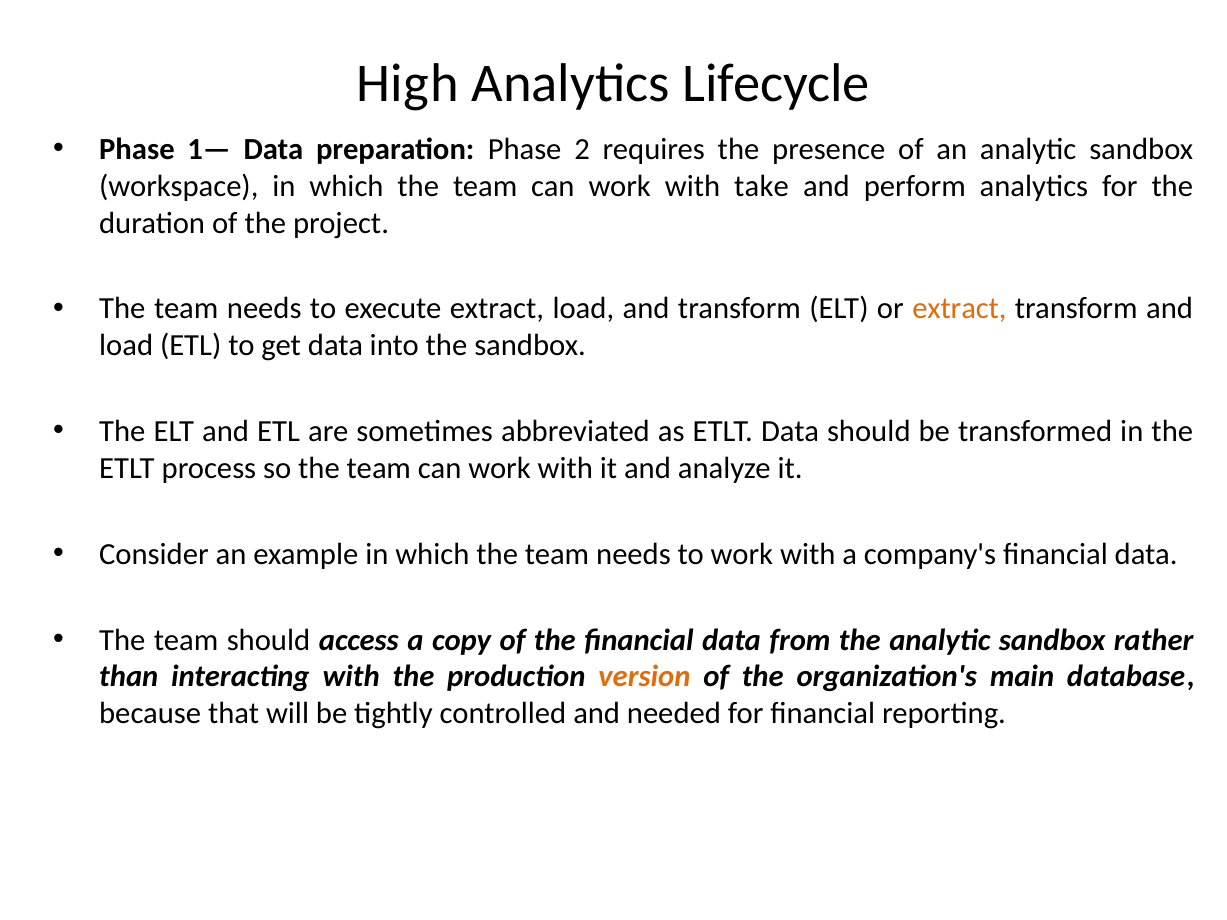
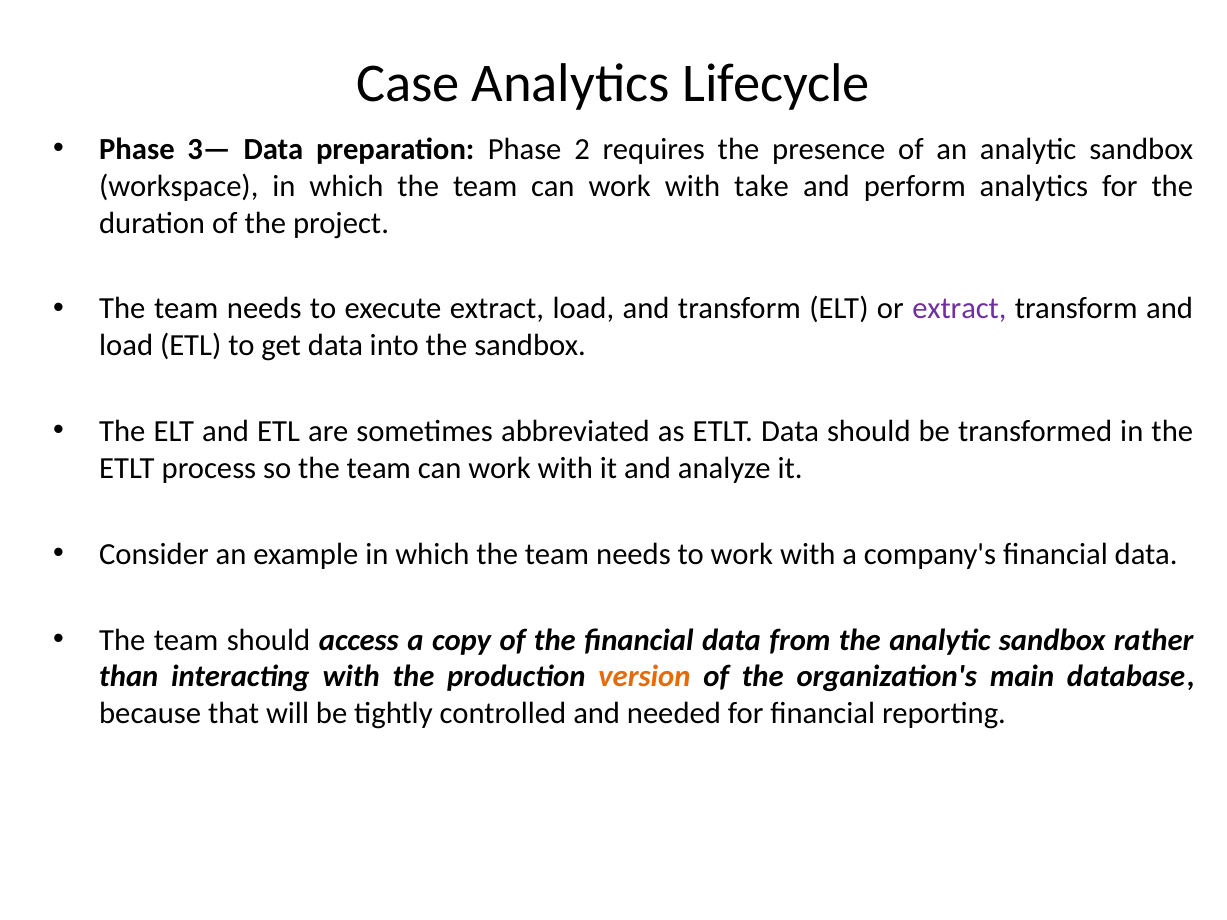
High: High -> Case (408, 84)
1—: 1— -> 3— (209, 149)
extract colour: orange -> purple (959, 309)
